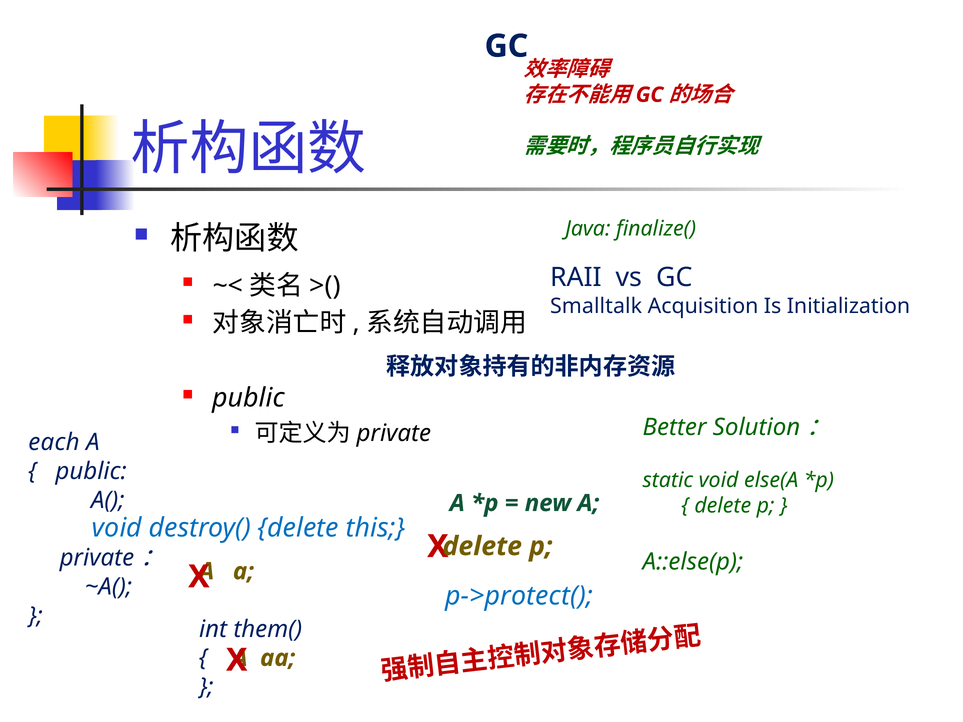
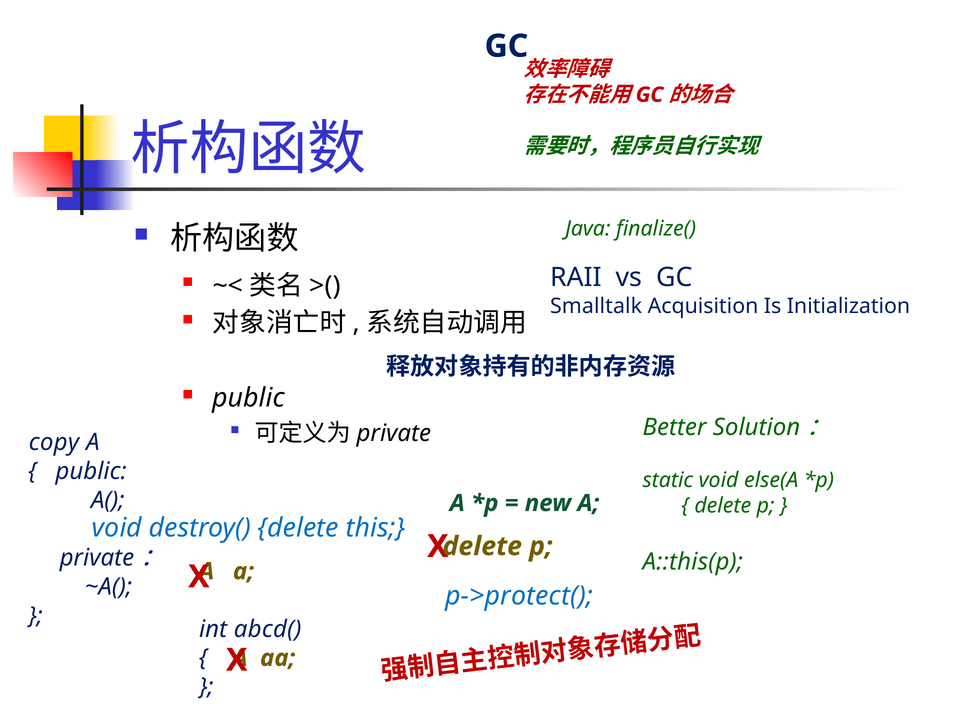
each: each -> copy (54, 443)
A::else(p: A::else(p -> A::this(p (693, 562)
them(: them( -> abcd( (268, 629)
